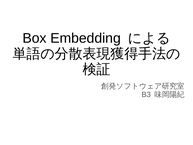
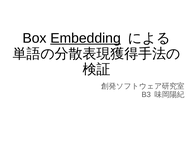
Embedding underline: none -> present (86, 38)
